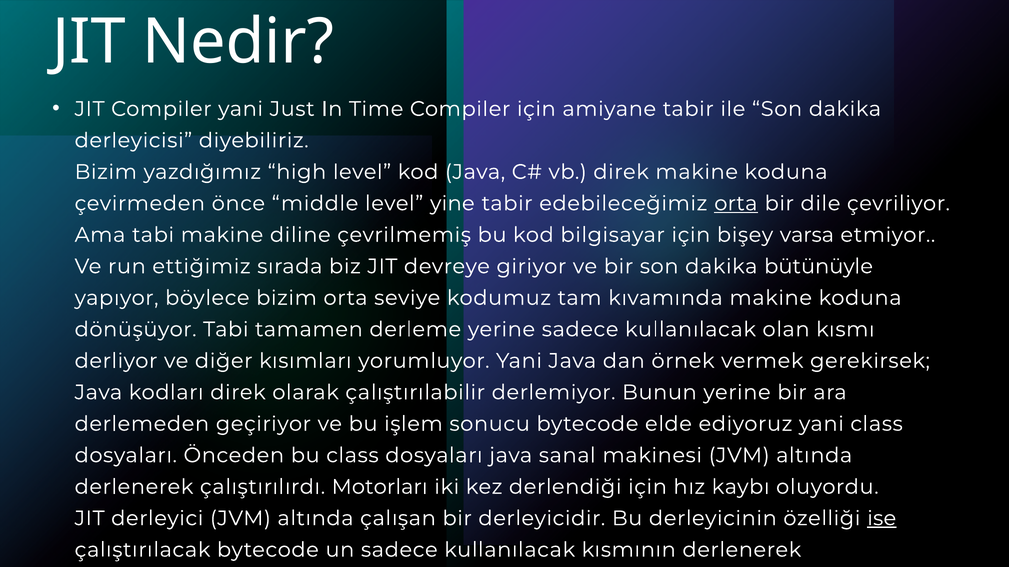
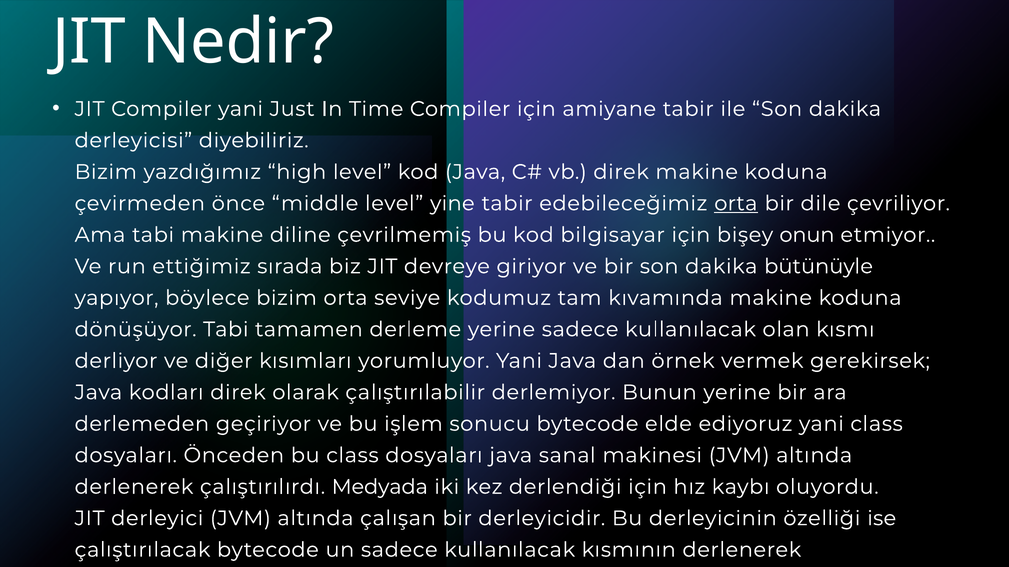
varsa: varsa -> onun (807, 235)
Motorları: Motorları -> Medyada (380, 487)
ise underline: present -> none (882, 519)
